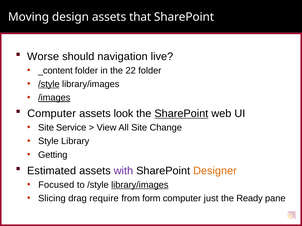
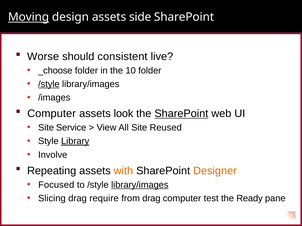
Moving underline: none -> present (29, 17)
that: that -> side (140, 17)
navigation: navigation -> consistent (122, 57)
_content: _content -> _choose (55, 71)
22: 22 -> 10 (131, 71)
/images underline: present -> none (54, 98)
Change: Change -> Reused (166, 128)
Library underline: none -> present (75, 141)
Getting: Getting -> Involve (53, 155)
Estimated: Estimated -> Repeating (52, 171)
with colour: purple -> orange (123, 171)
from form: form -> drag (151, 199)
just: just -> test (211, 199)
